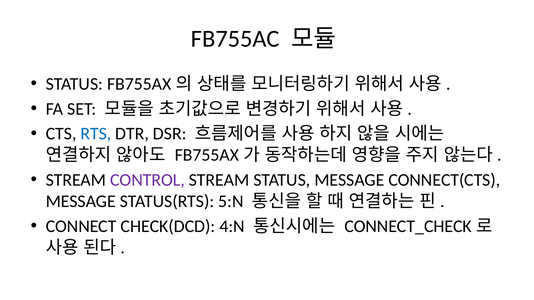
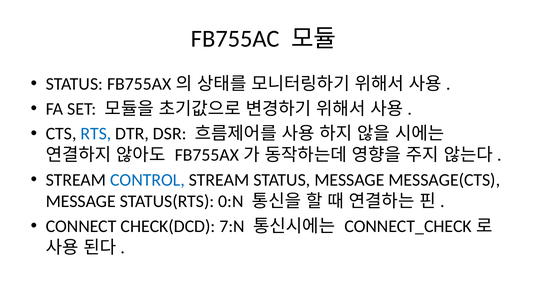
CONTROL colour: purple -> blue (148, 180)
CONNECT(CTS: CONNECT(CTS -> MESSAGE(CTS (444, 180)
5:N: 5:N -> 0:N (231, 202)
4:N: 4:N -> 7:N (232, 227)
